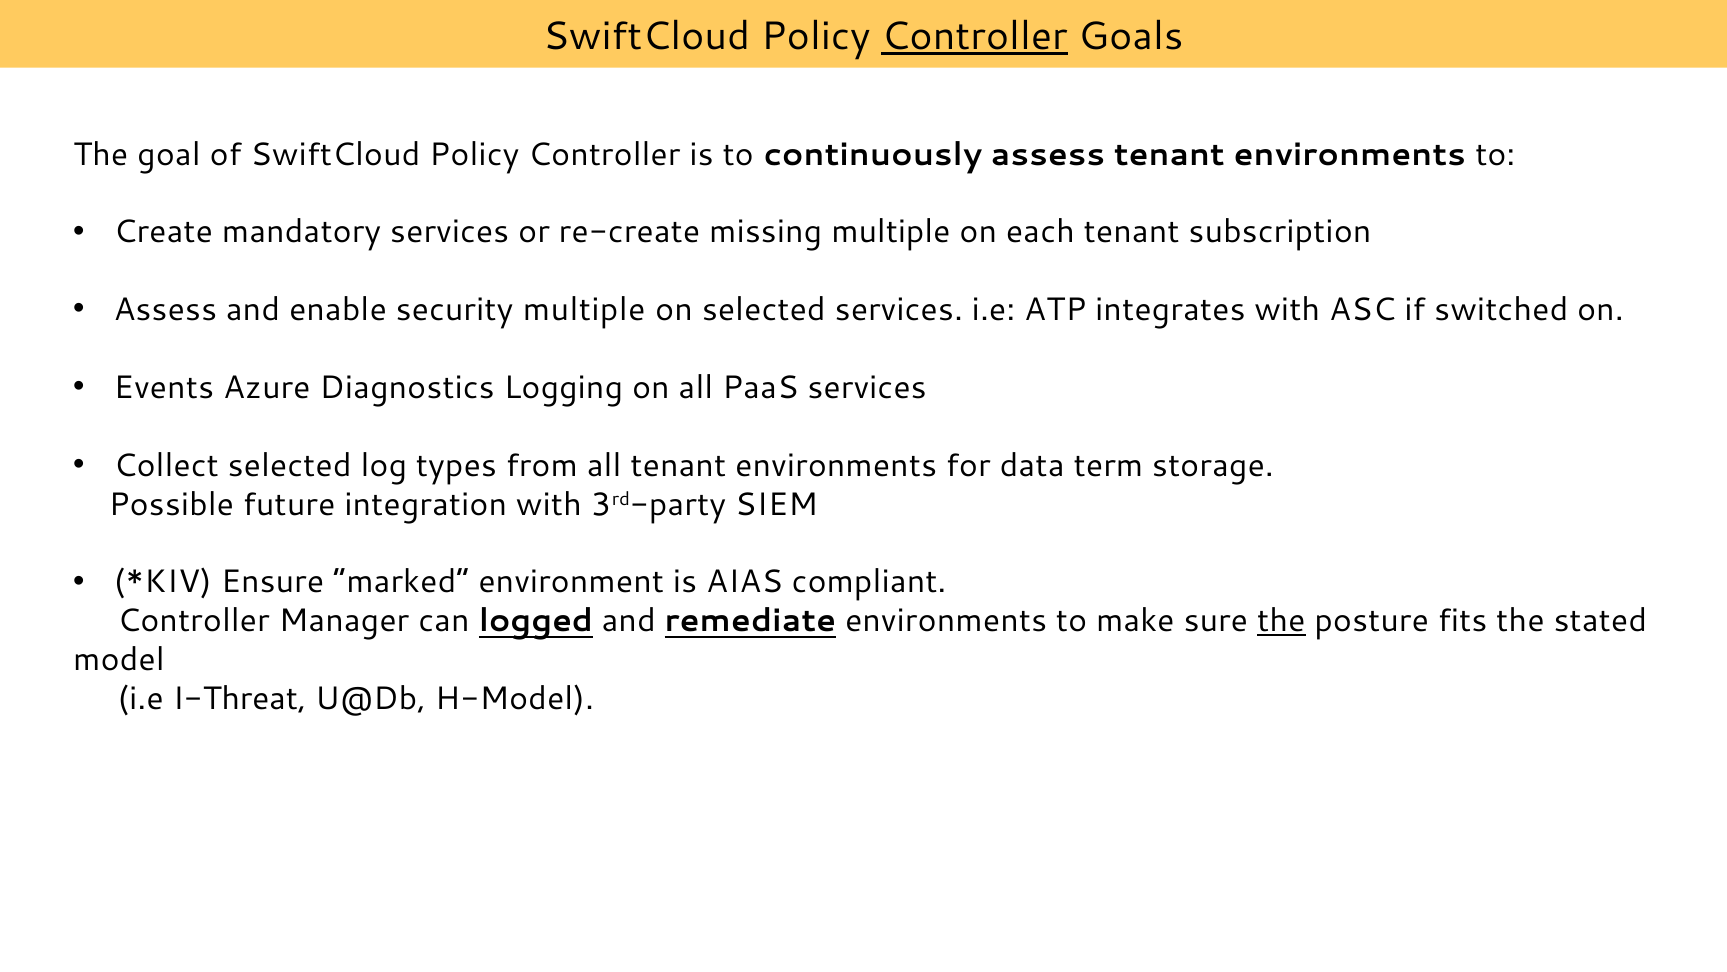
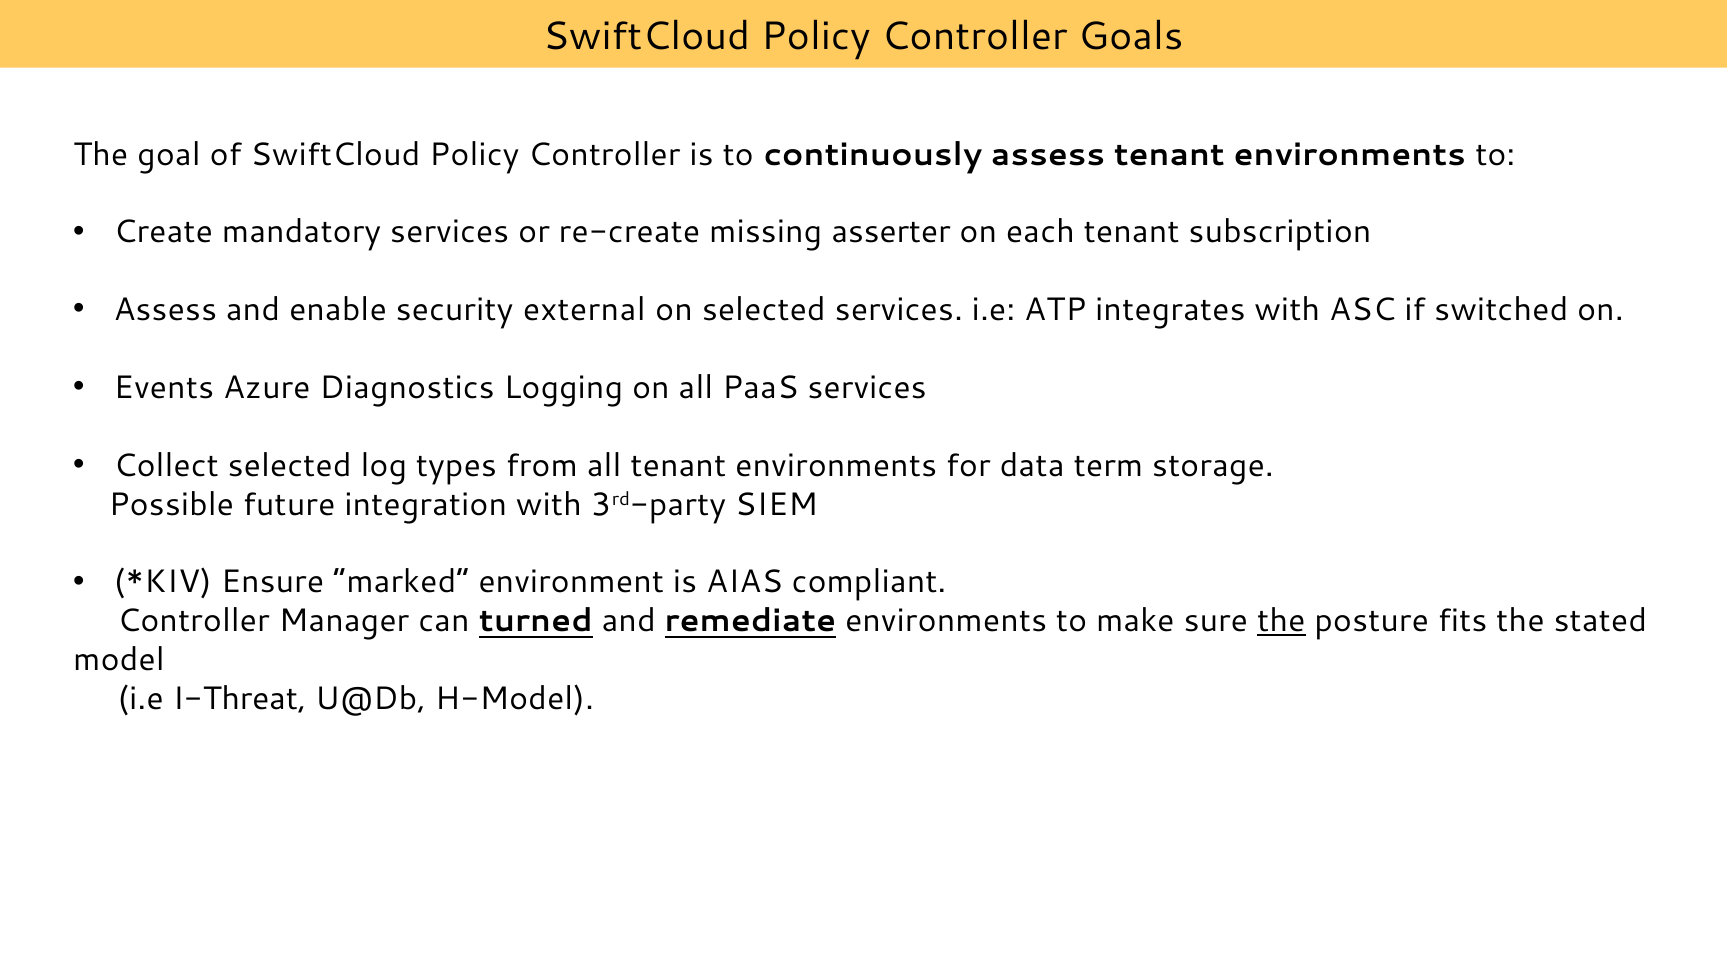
Controller underline: present -> none (975, 37)
missing multiple: multiple -> asserter (891, 232)
security multiple: multiple -> external (584, 310)
logged: logged -> turned (536, 621)
